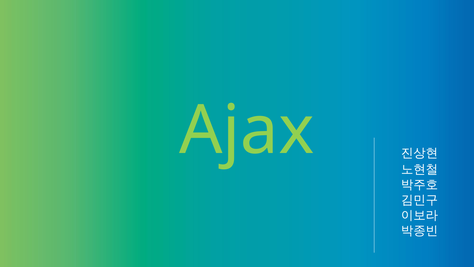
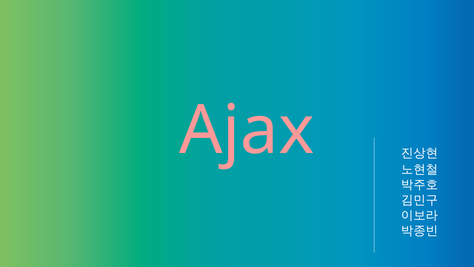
Ajax colour: light green -> pink (247, 130)
